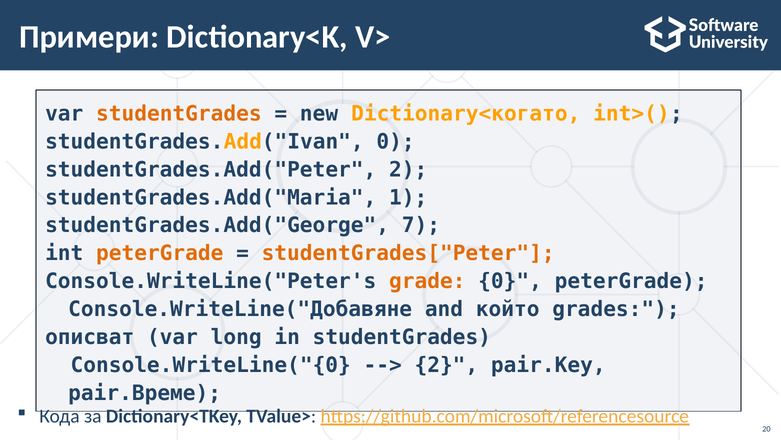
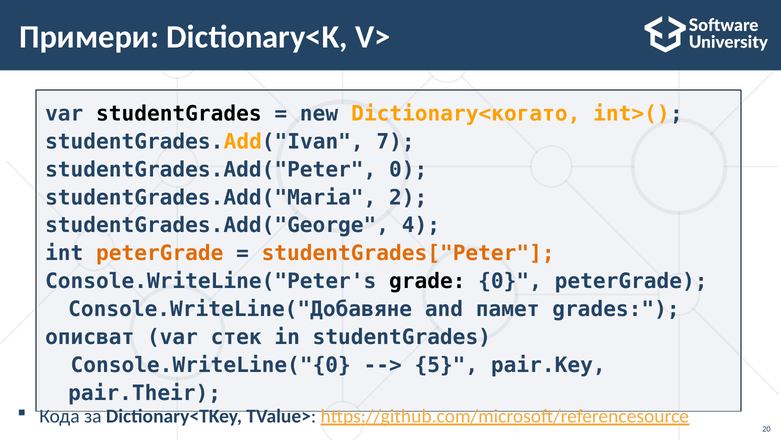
studentGrades colour: orange -> black (179, 114)
studentGrades.Add("Ivan 0: 0 -> 7 (396, 141)
studentGrades.Add("Peter 2: 2 -> 0 (408, 169)
1: 1 -> 2 (408, 197)
7: 7 -> 4 (421, 225)
grade colour: orange -> black (427, 281)
който: който -> памет (508, 309)
long: long -> стек (236, 337)
2: 2 -> 5 (446, 365)
pair.Време: pair.Време -> pair.Their (145, 393)
